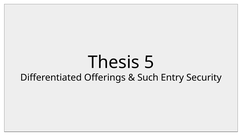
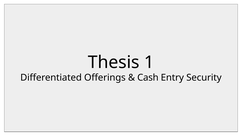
5: 5 -> 1 (149, 62)
Such: Such -> Cash (148, 78)
